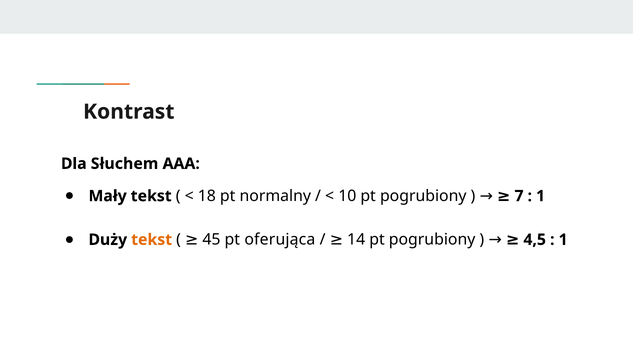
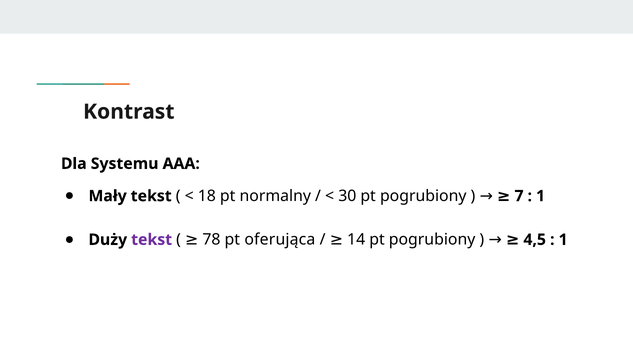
Słuchem: Słuchem -> Systemu (125, 164)
10: 10 -> 30 (347, 196)
tekst colour: orange -> purple (152, 240)
45: 45 -> 78 (212, 240)
